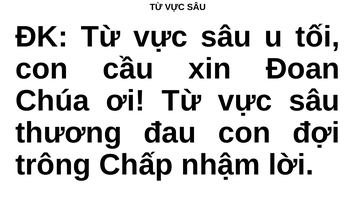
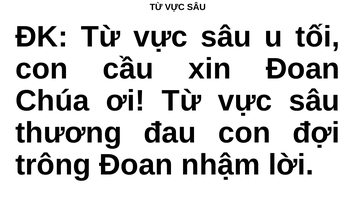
trông Chấp: Chấp -> Đoan (136, 165)
